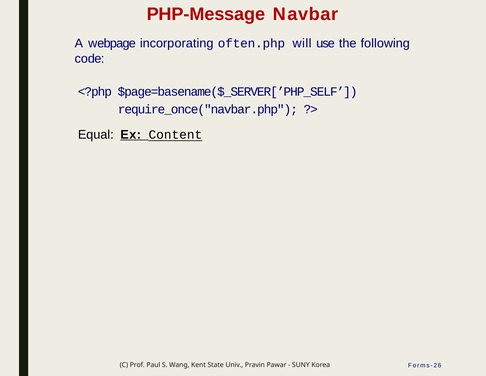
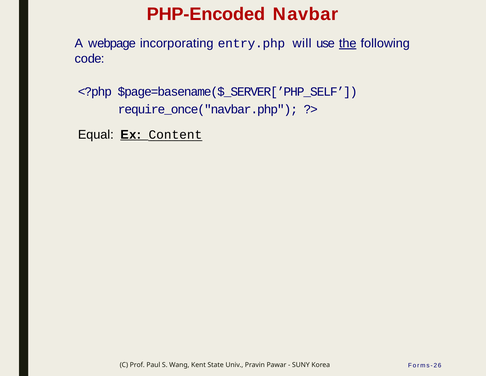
PHP-Message: PHP-Message -> PHP-Encoded (206, 14)
often.php: often.php -> entry.php (251, 43)
the underline: none -> present (348, 43)
